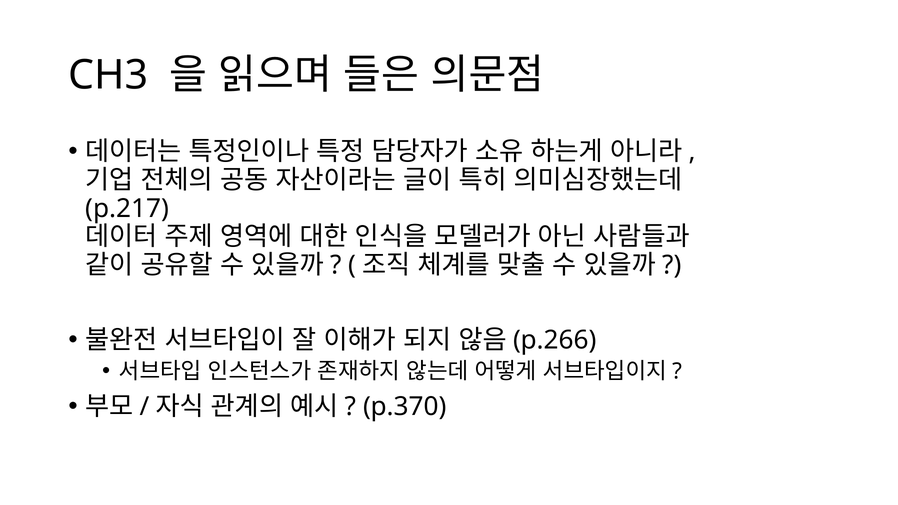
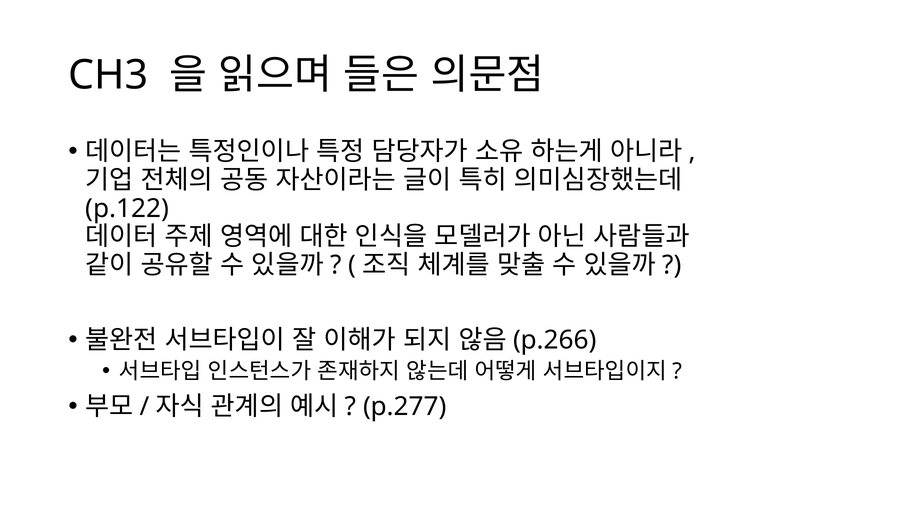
p.217: p.217 -> p.122 (127, 208)
p.370: p.370 -> p.277 (405, 407)
